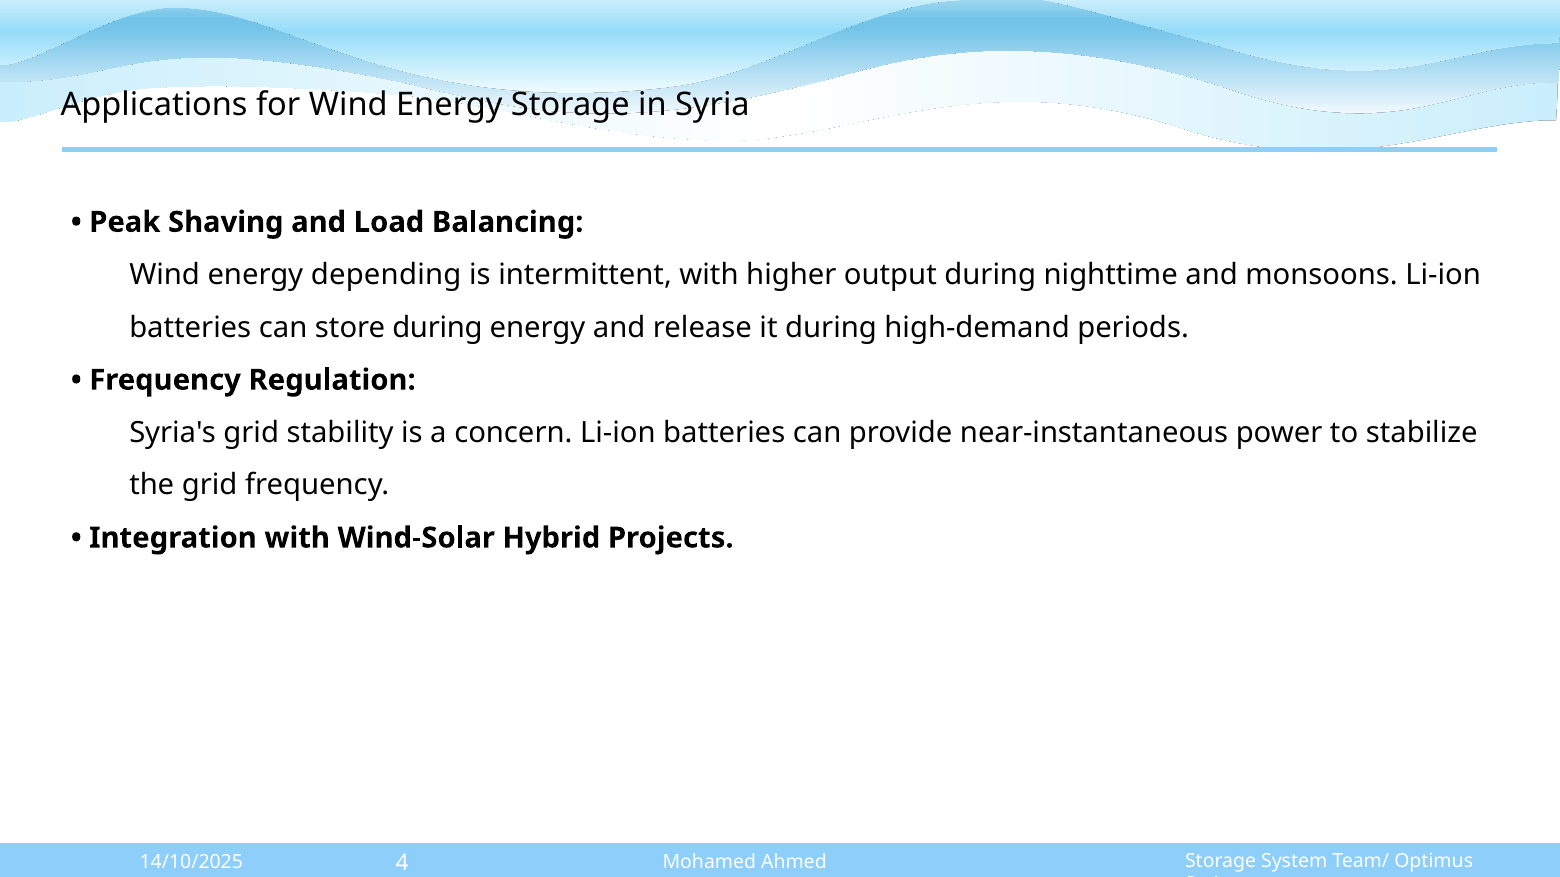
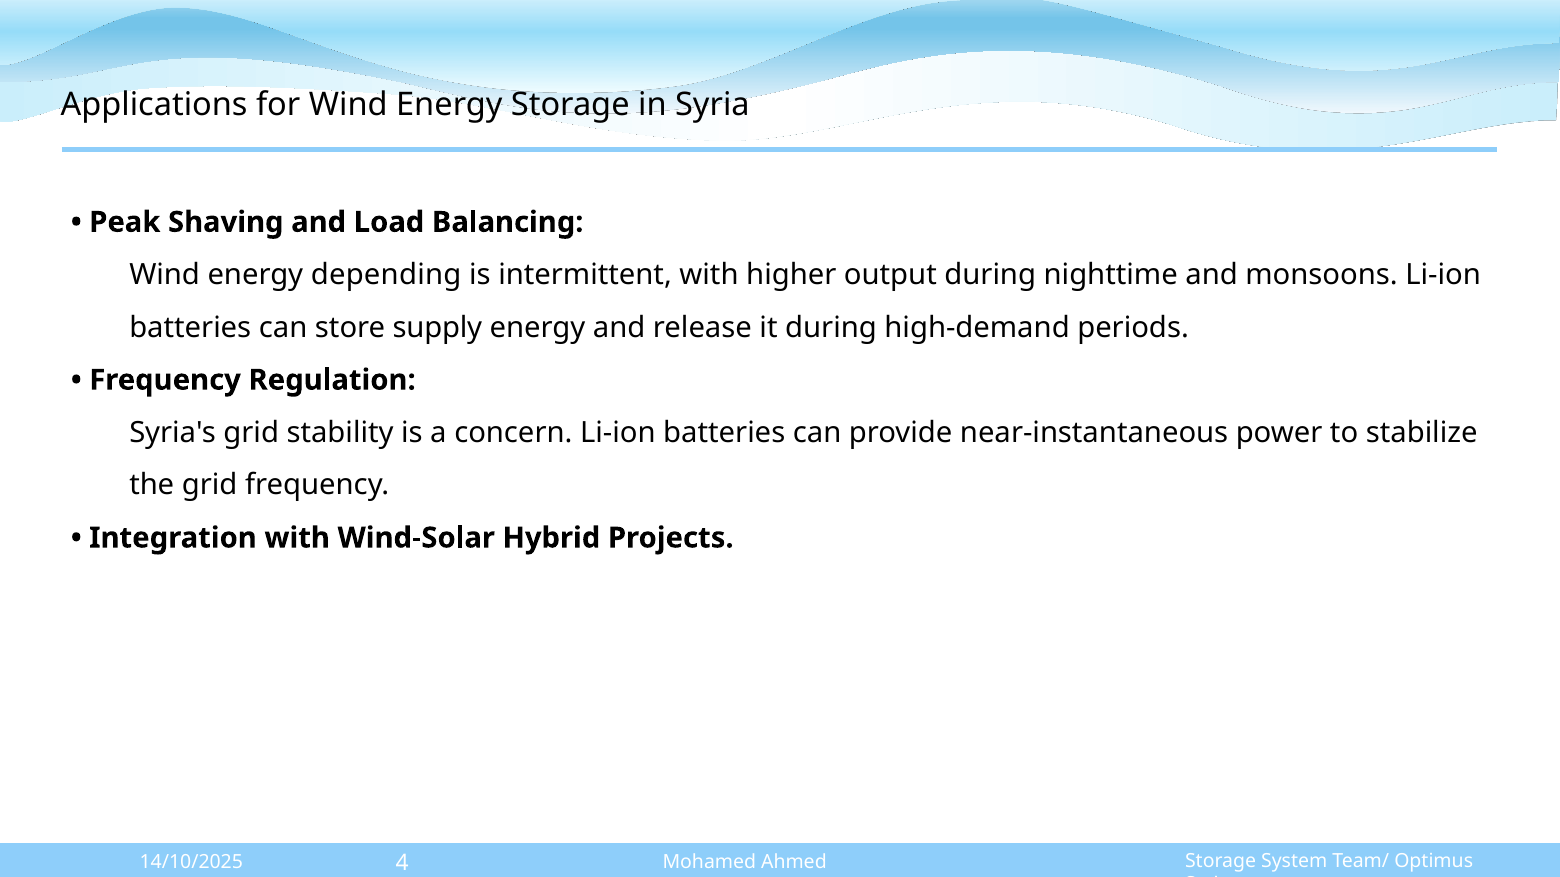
store during: during -> supply (437, 328)
